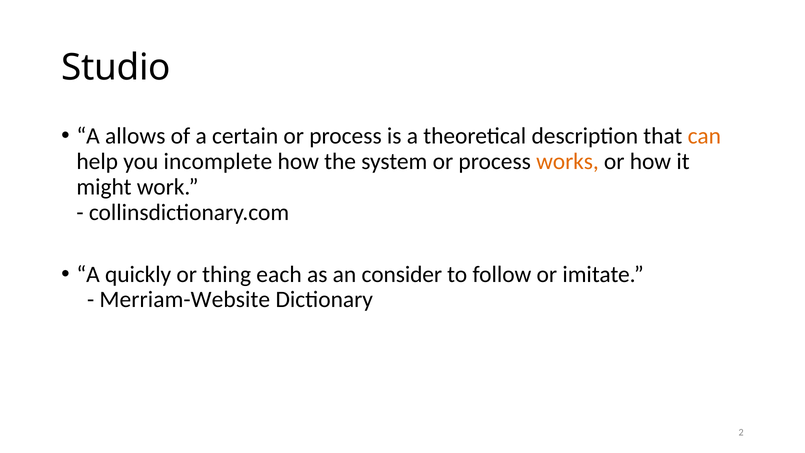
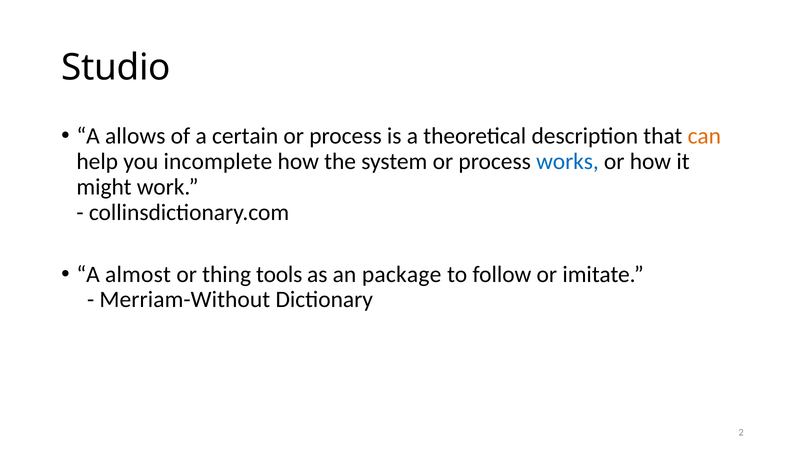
works colour: orange -> blue (567, 161)
quickly: quickly -> almost (138, 274)
each: each -> tools (279, 274)
consider: consider -> package (402, 274)
Merriam-Website: Merriam-Website -> Merriam-Without (185, 299)
